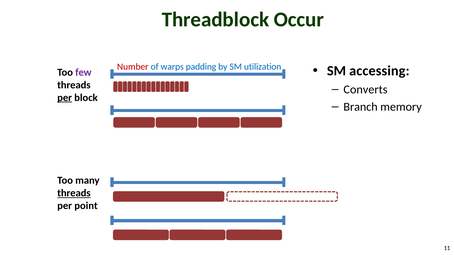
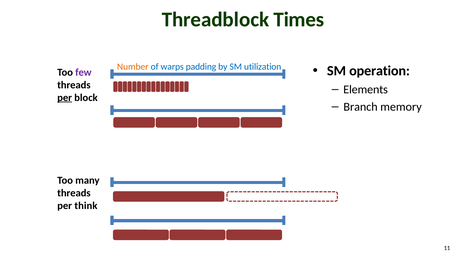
Occur: Occur -> Times (299, 20)
Number colour: red -> orange (133, 67)
accessing: accessing -> operation (380, 71)
Converts: Converts -> Elements (366, 90)
threads underline: present -> none (74, 193)
point: point -> think (86, 206)
